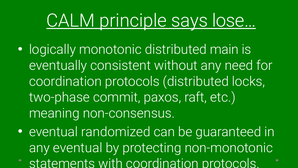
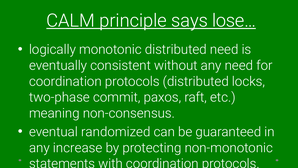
distributed main: main -> need (224, 49)
any eventual: eventual -> increase (78, 148)
